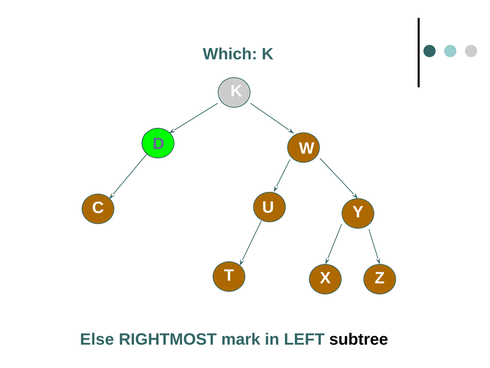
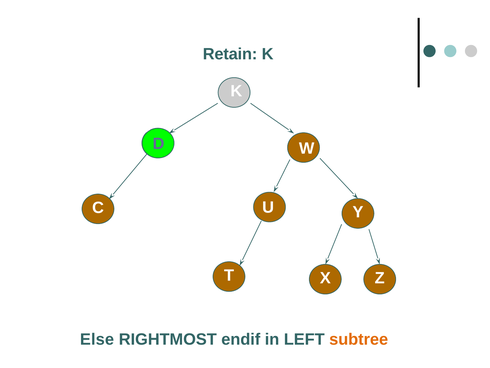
Which: Which -> Retain (230, 54)
mark: mark -> endif (241, 339)
subtree colour: black -> orange (359, 339)
